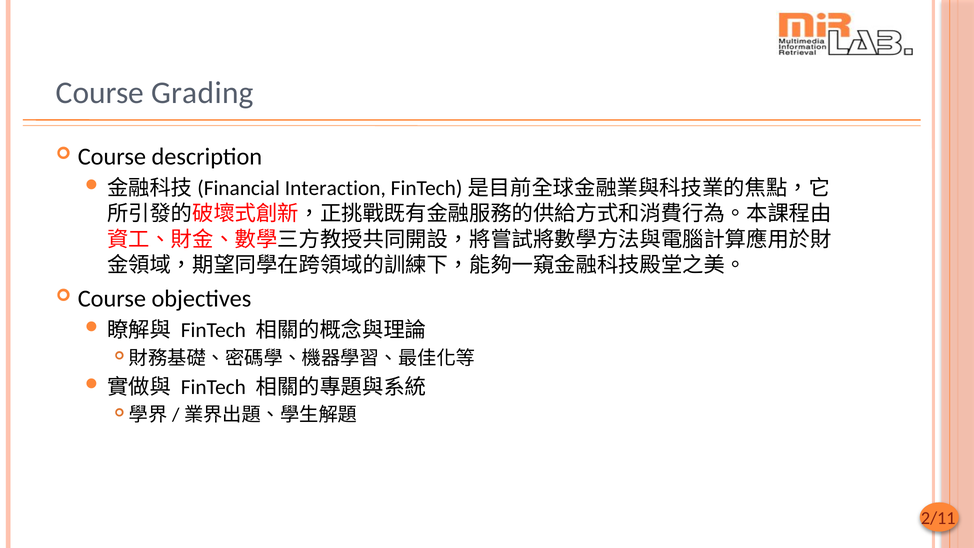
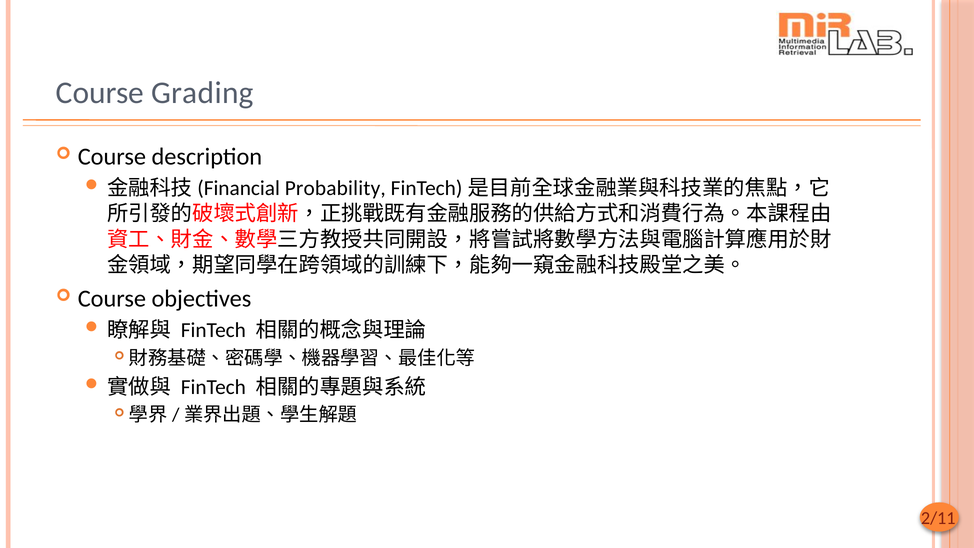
Interaction: Interaction -> Probability (335, 188)
